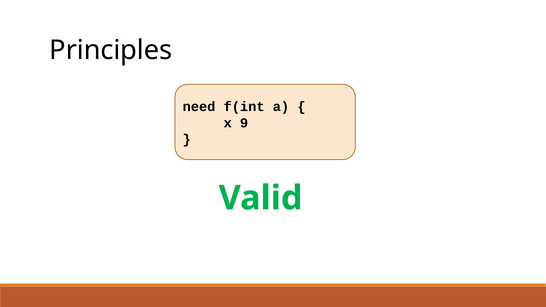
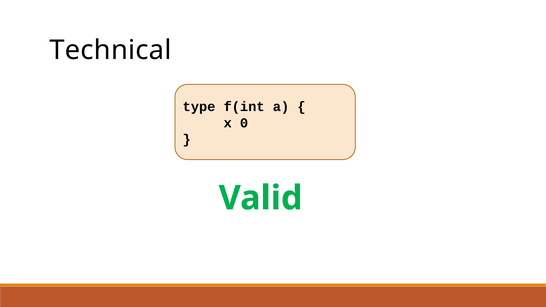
Principles: Principles -> Technical (111, 50)
need: need -> type (199, 107)
9: 9 -> 0 (244, 123)
